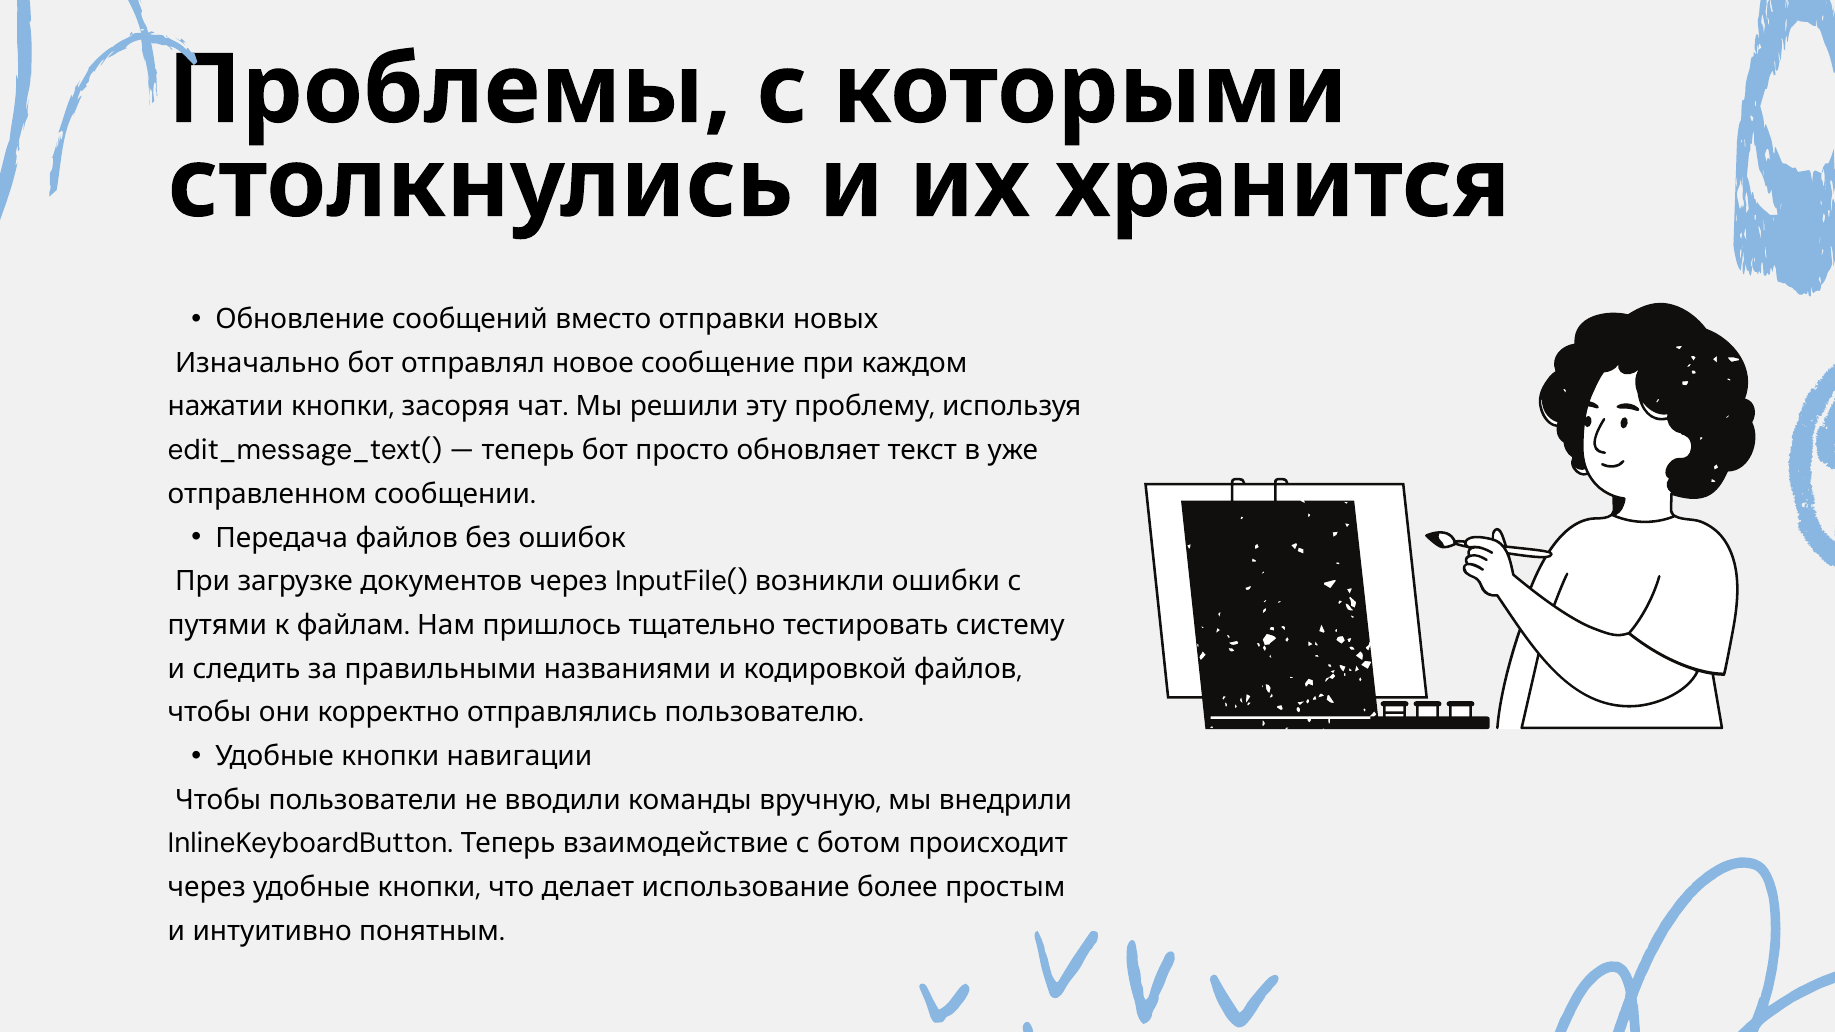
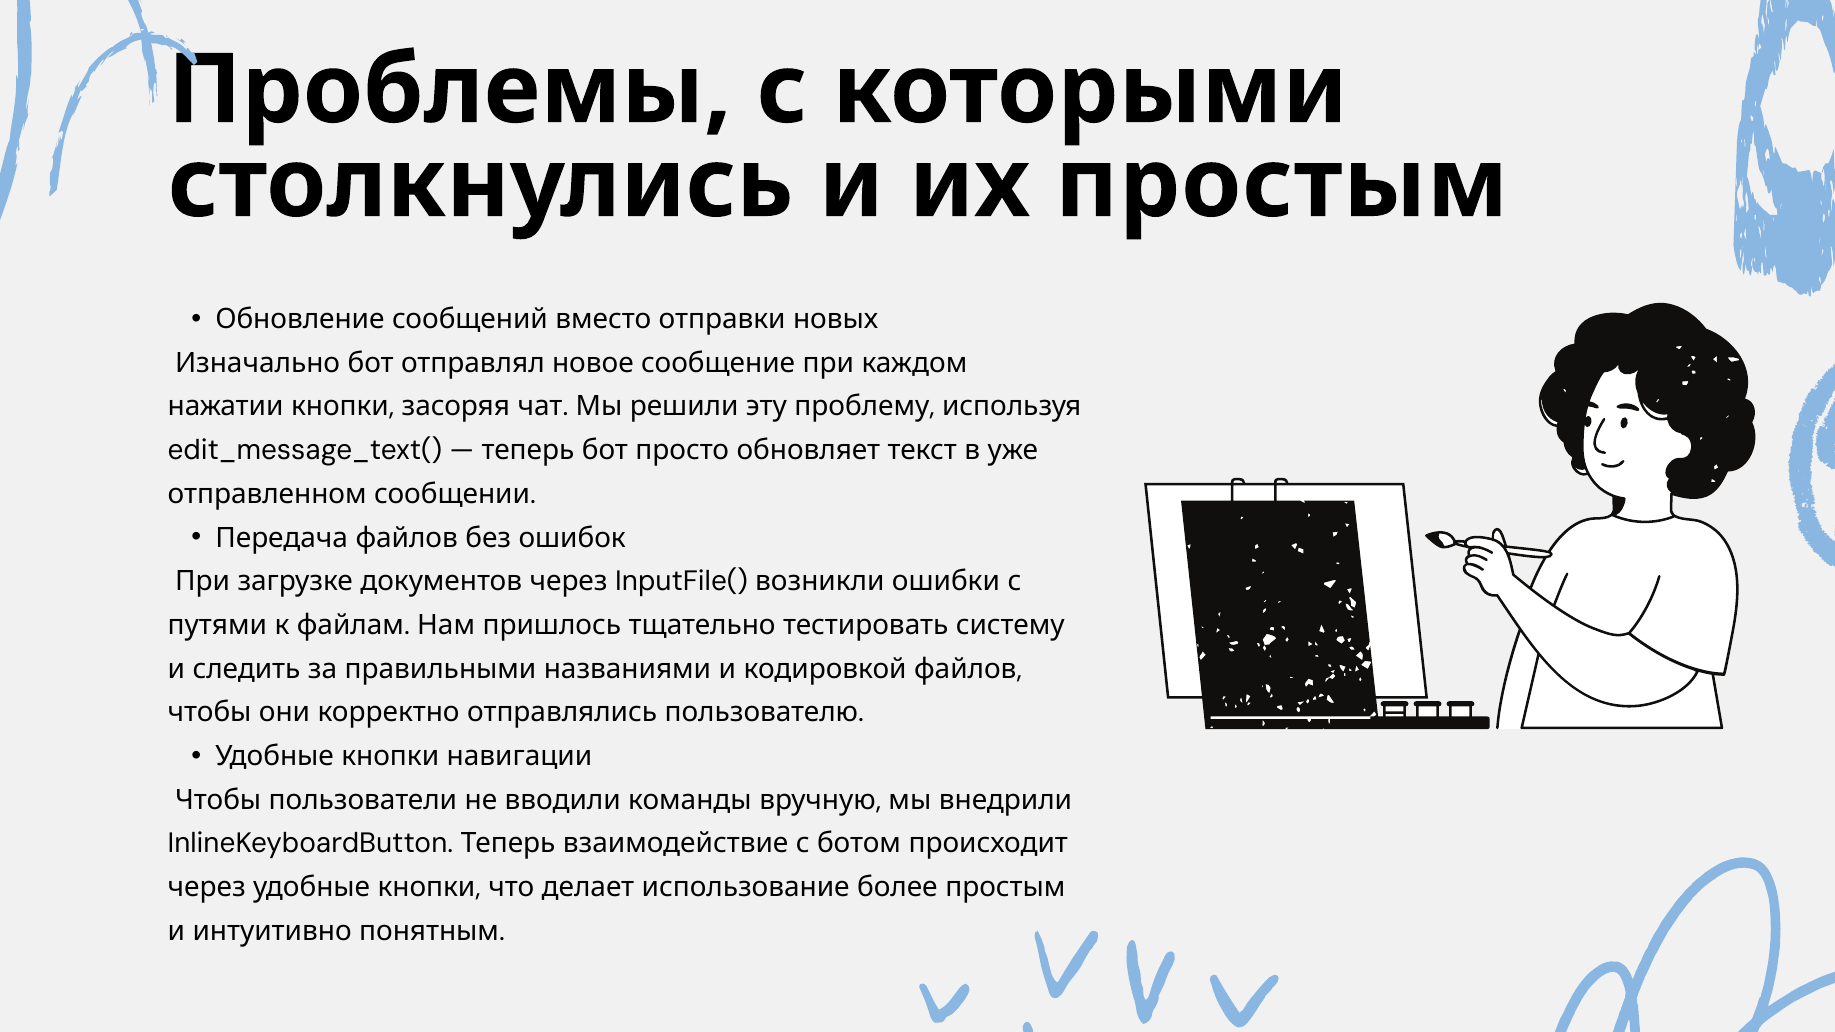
их хранится: хранится -> простым (1282, 184)
